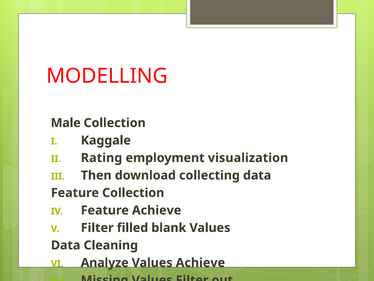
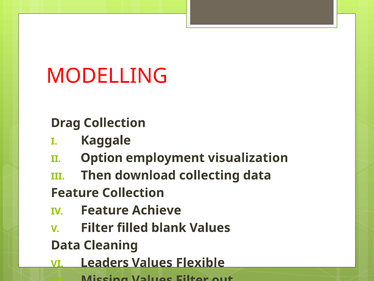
Male: Male -> Drag (66, 123)
Rating: Rating -> Option (102, 158)
Analyze: Analyze -> Leaders (105, 262)
Values Achieve: Achieve -> Flexible (200, 262)
